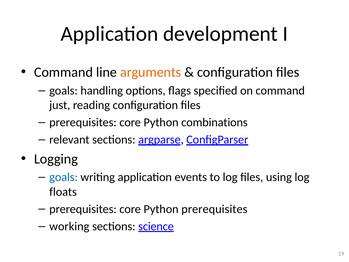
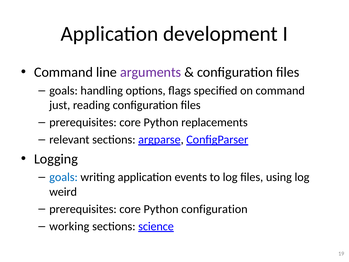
arguments colour: orange -> purple (151, 72)
combinations: combinations -> replacements (214, 122)
floats: floats -> weird (63, 192)
Python prerequisites: prerequisites -> configuration (214, 209)
